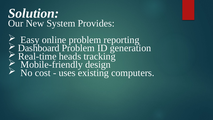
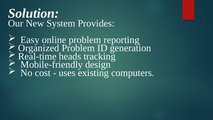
Dashboard: Dashboard -> Organized (39, 48)
